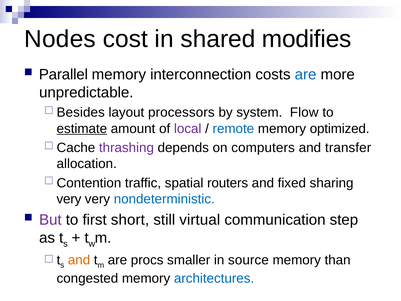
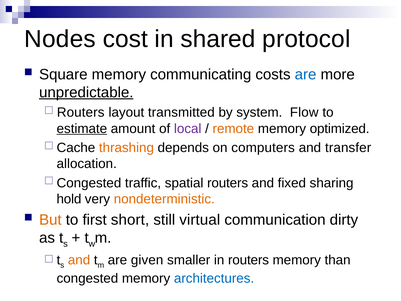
modifies: modifies -> protocol (306, 39)
Parallel: Parallel -> Square (63, 74)
interconnection: interconnection -> communicating (201, 74)
unpredictable underline: none -> present (86, 92)
Besides: Besides -> Routers (81, 112)
processors: processors -> transmitted (181, 112)
remote colour: blue -> orange (233, 128)
thrashing colour: purple -> orange (126, 148)
Contention: Contention -> Congested (89, 183)
very: very -> hold (69, 199)
nondeterministic colour: blue -> orange (164, 199)
But colour: purple -> orange (50, 220)
step: step -> dirty (344, 220)
procs: procs -> given (147, 260)
in source: source -> routers (249, 260)
